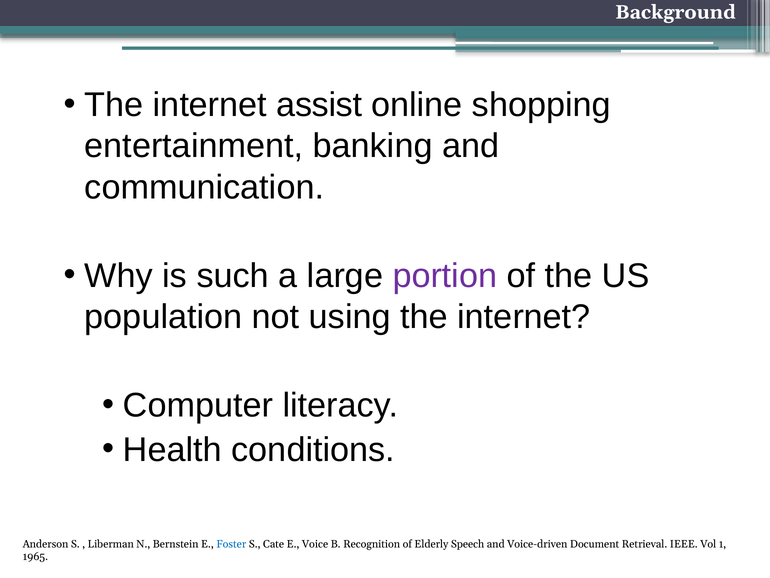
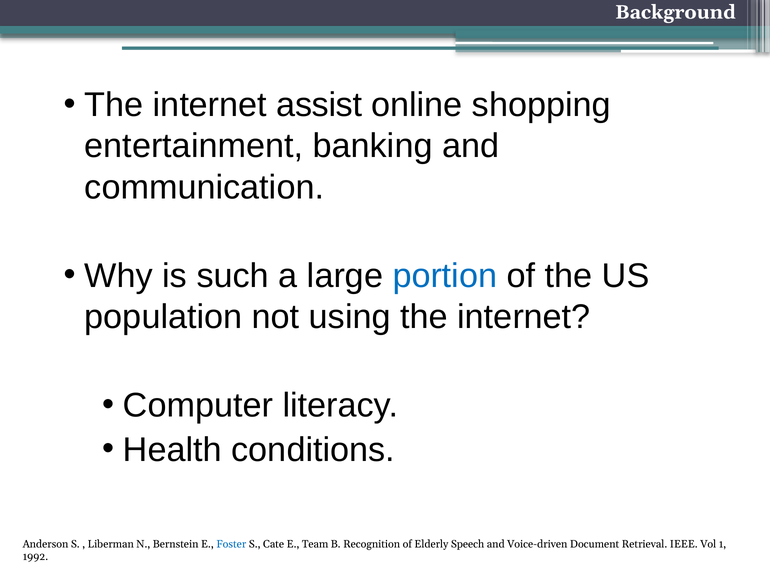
portion colour: purple -> blue (445, 276)
Voice: Voice -> Team (315, 544)
1965: 1965 -> 1992 (35, 556)
